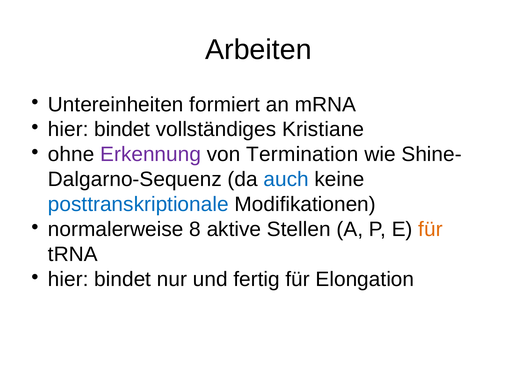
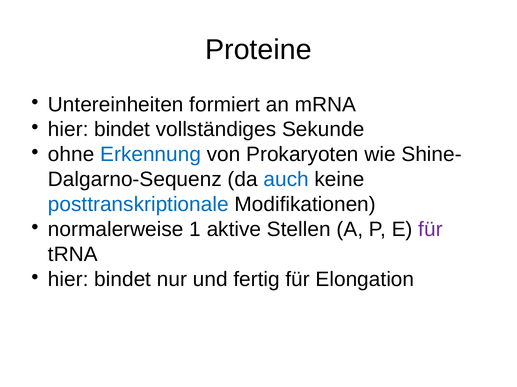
Arbeiten: Arbeiten -> Proteine (258, 50)
Kristiane: Kristiane -> Sekunde (323, 130)
Erkennung colour: purple -> blue (151, 155)
Termination: Termination -> Prokaryoten (302, 155)
8: 8 -> 1 (195, 230)
für colour: orange -> purple (430, 230)
